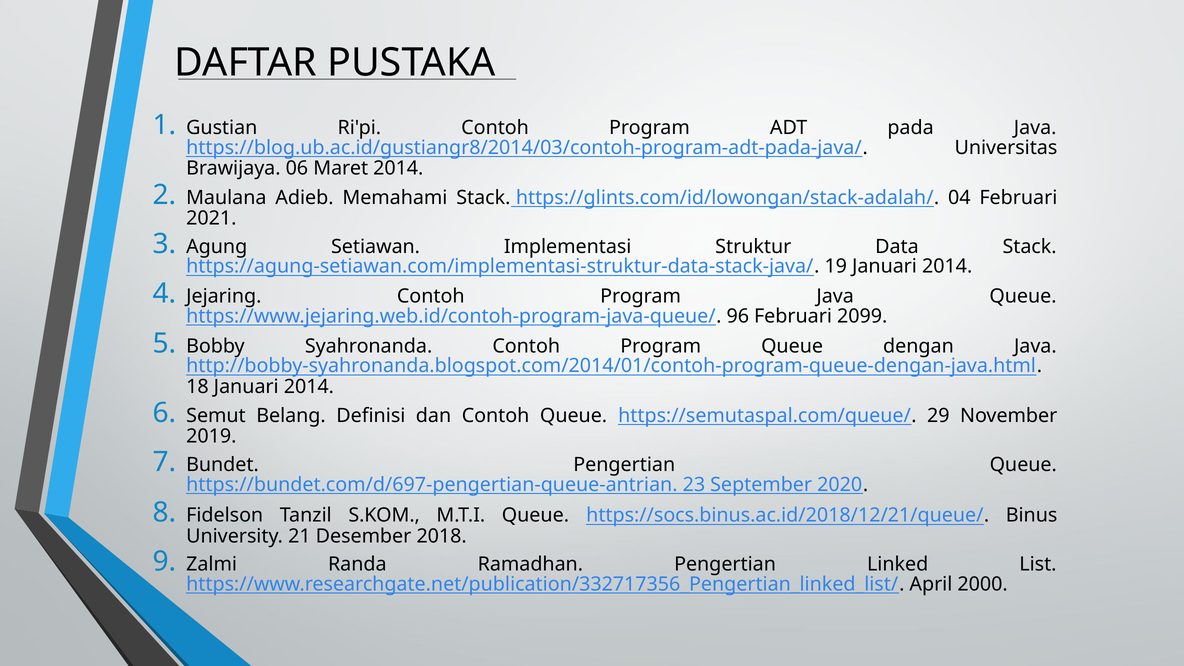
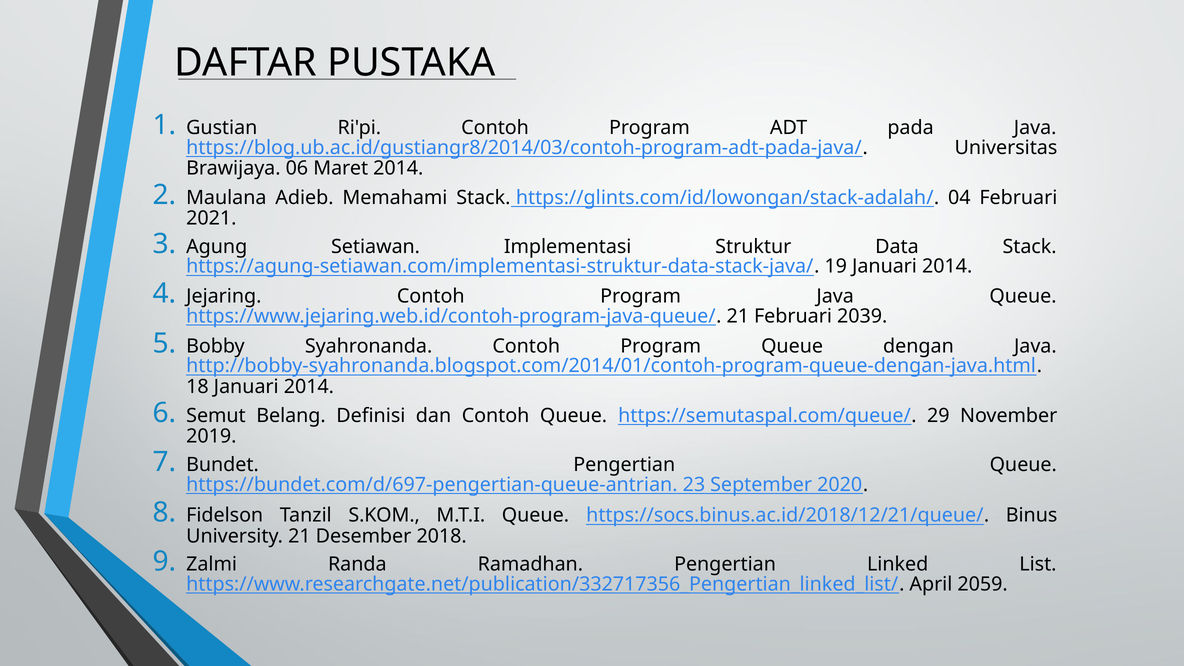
https://www.jejaring.web.id/contoh-program-java-queue/ 96: 96 -> 21 (738, 316)
2099: 2099 -> 2039 (862, 316)
2000: 2000 -> 2059 (983, 584)
